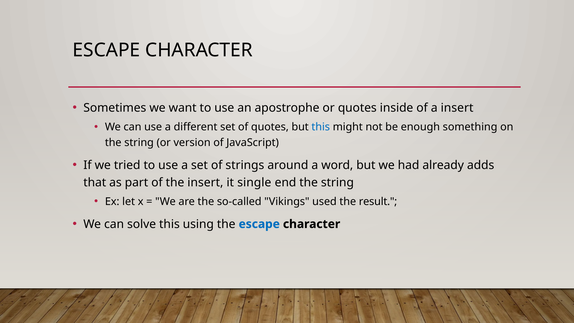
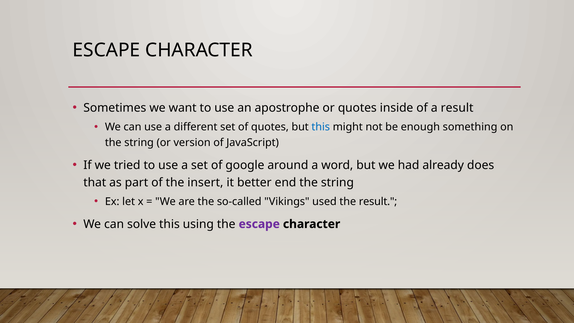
a insert: insert -> result (457, 108)
strings: strings -> google (245, 165)
adds: adds -> does (481, 165)
single: single -> better (254, 182)
escape colour: blue -> purple (259, 224)
